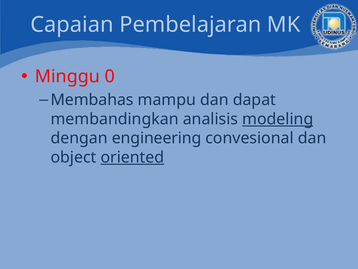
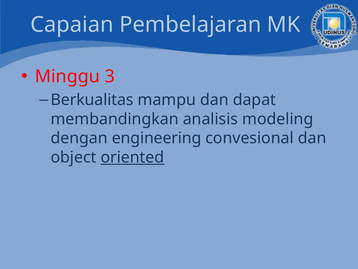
0: 0 -> 3 (110, 76)
Membahas: Membahas -> Berkualitas (92, 100)
modeling underline: present -> none (278, 119)
